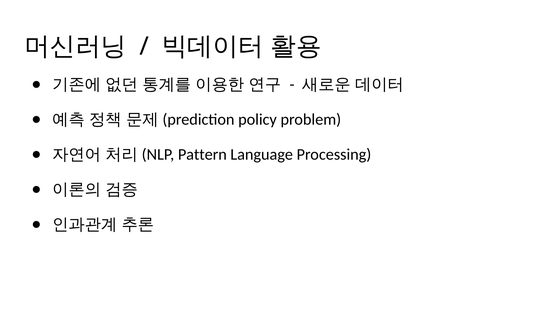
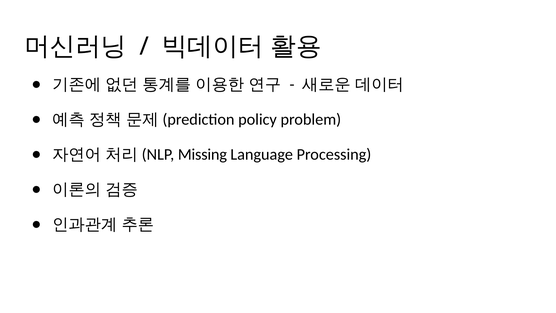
Pattern: Pattern -> Missing (202, 154)
